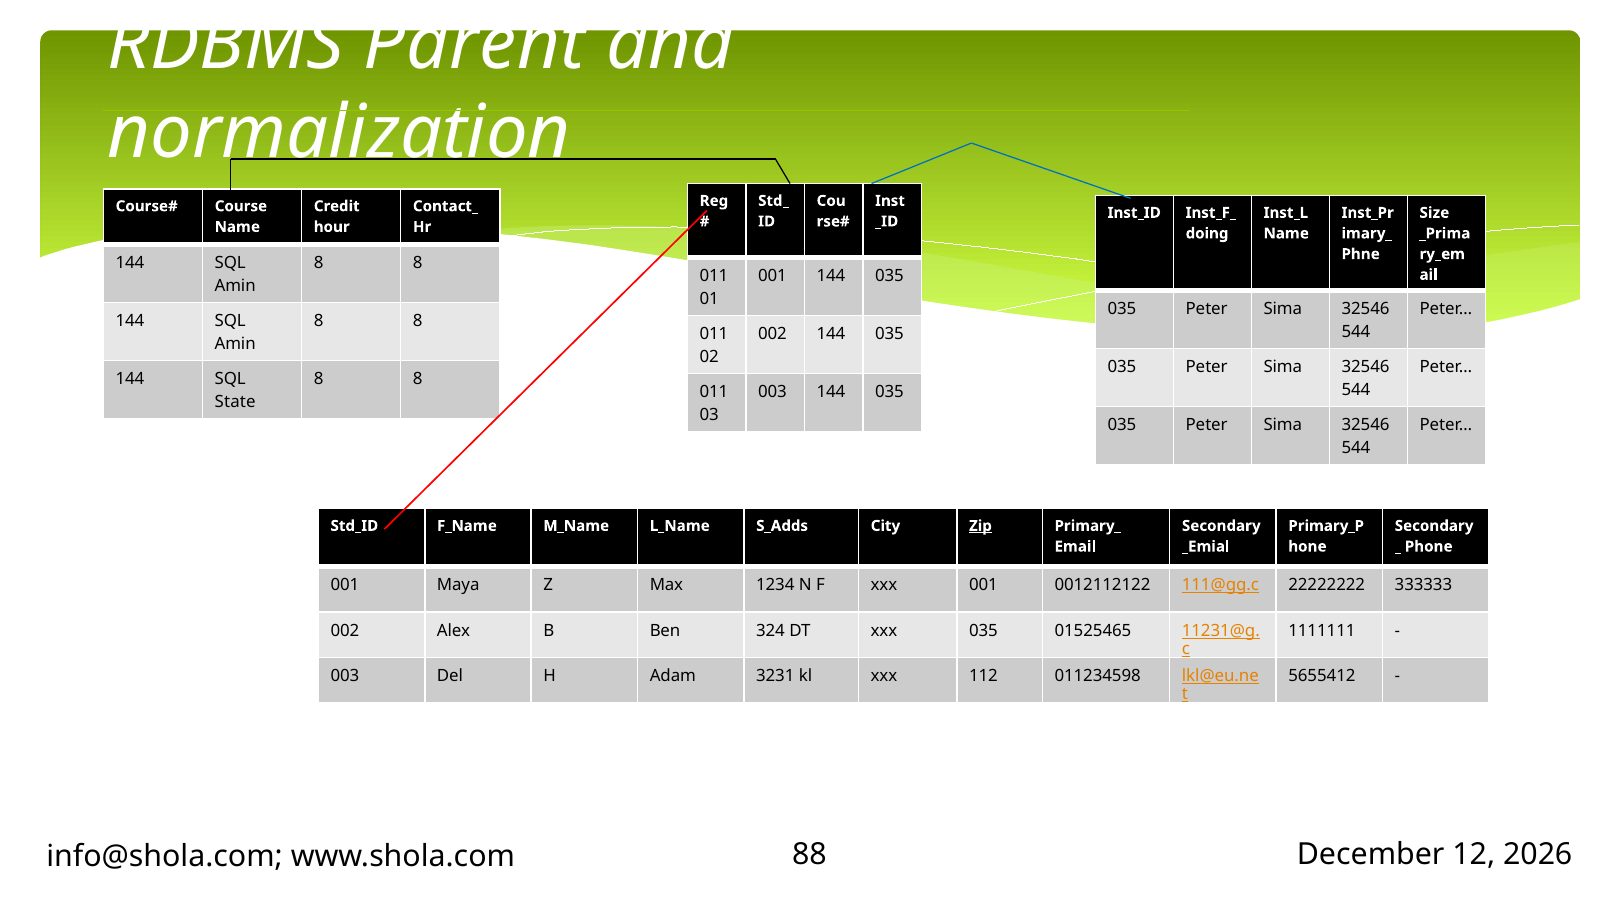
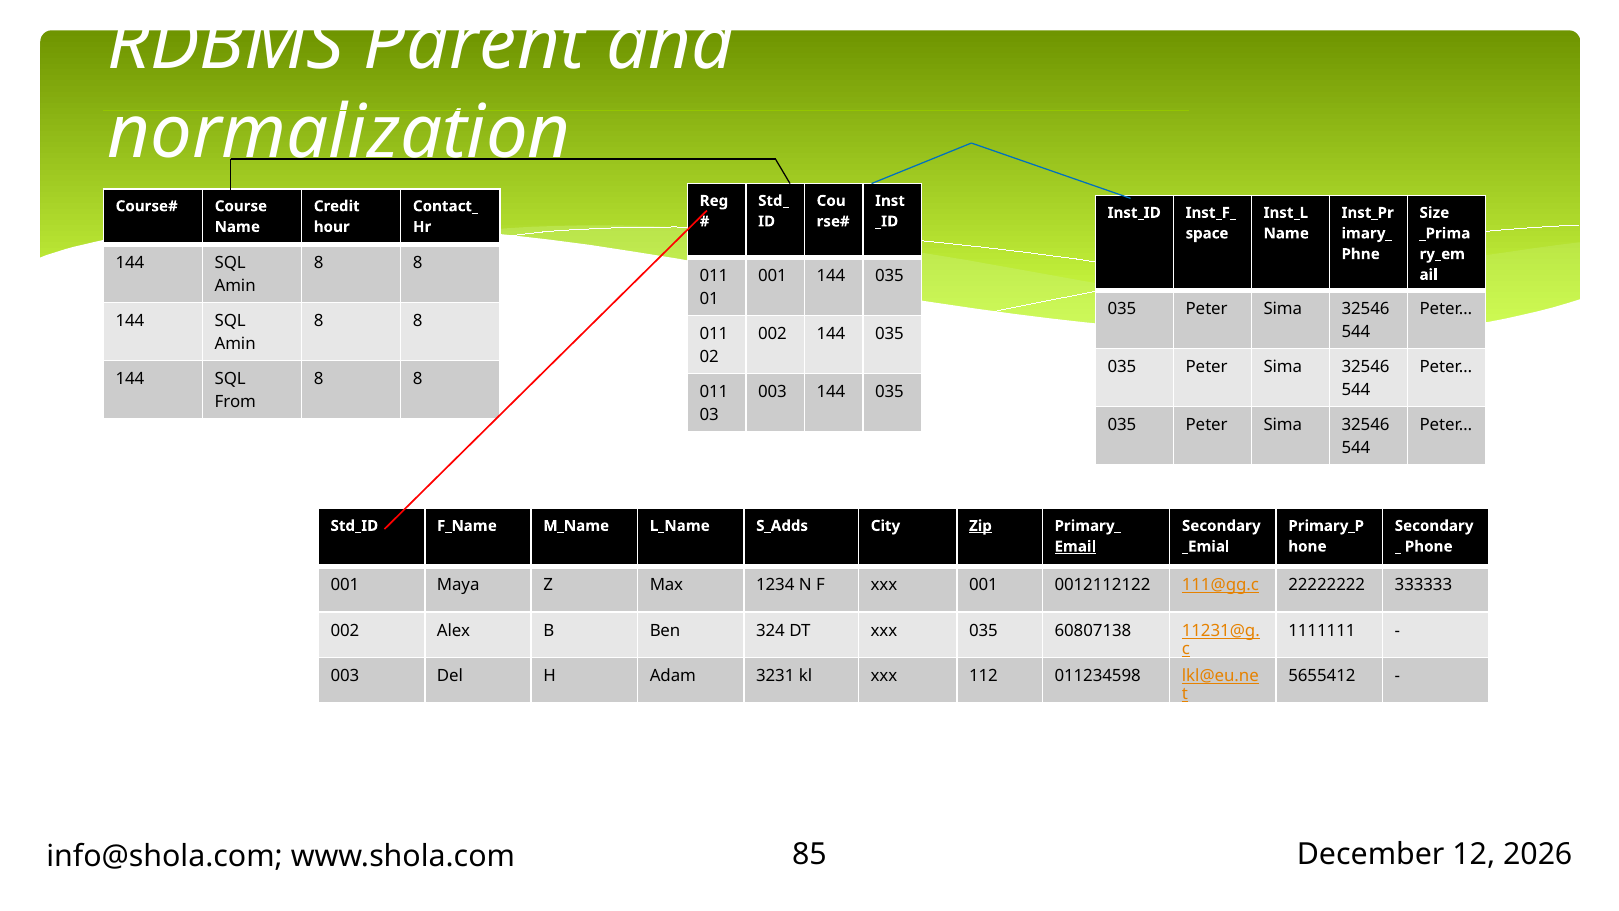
doing: doing -> space (1207, 233)
State: State -> From (235, 402)
Email underline: none -> present (1075, 546)
01525465: 01525465 -> 60807138 (1093, 630)
88: 88 -> 85 (809, 854)
